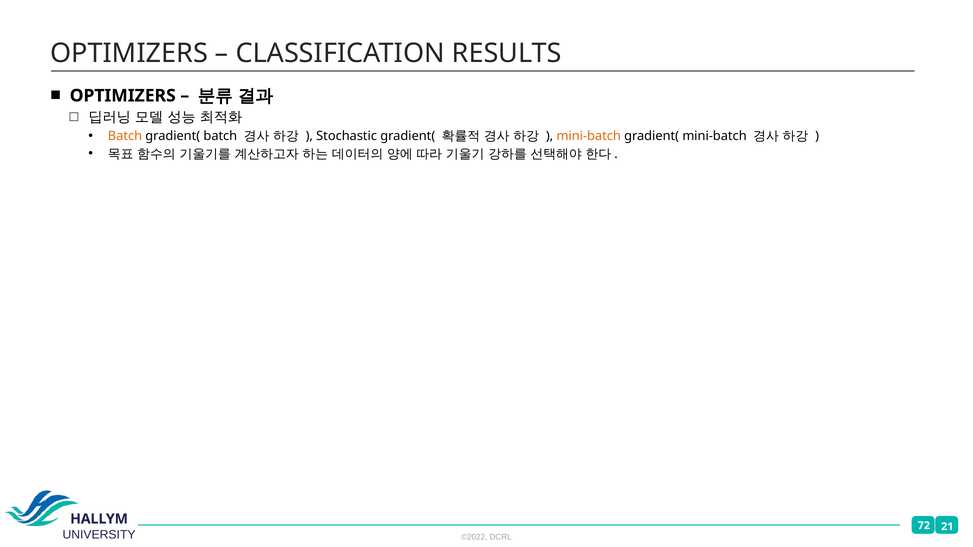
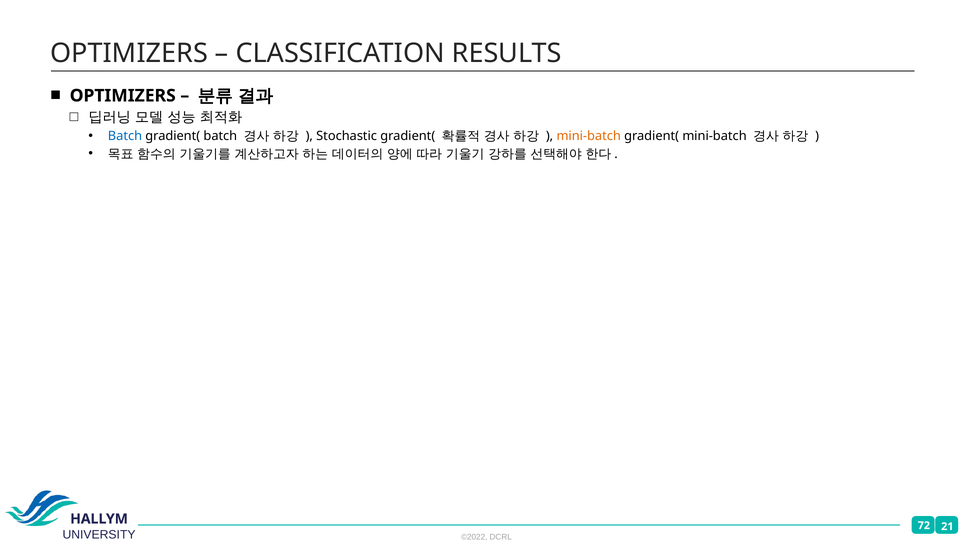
Batch colour: orange -> blue (125, 136)
